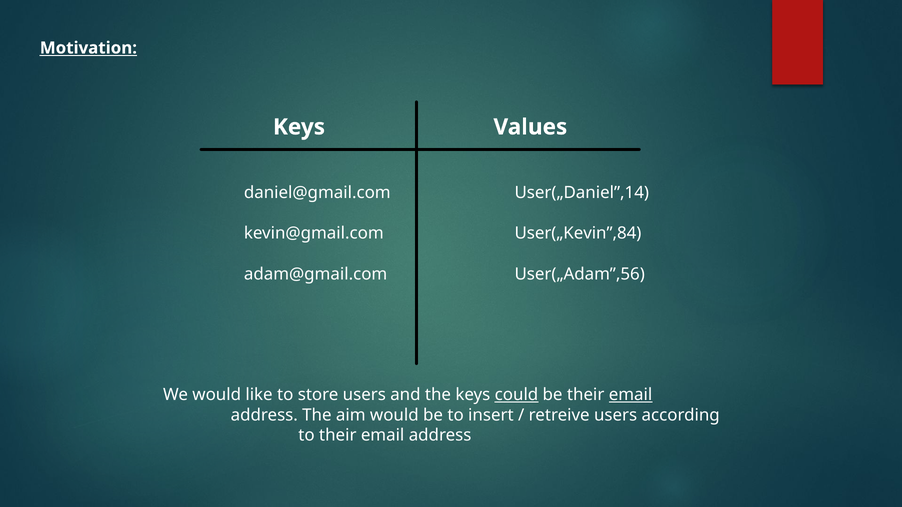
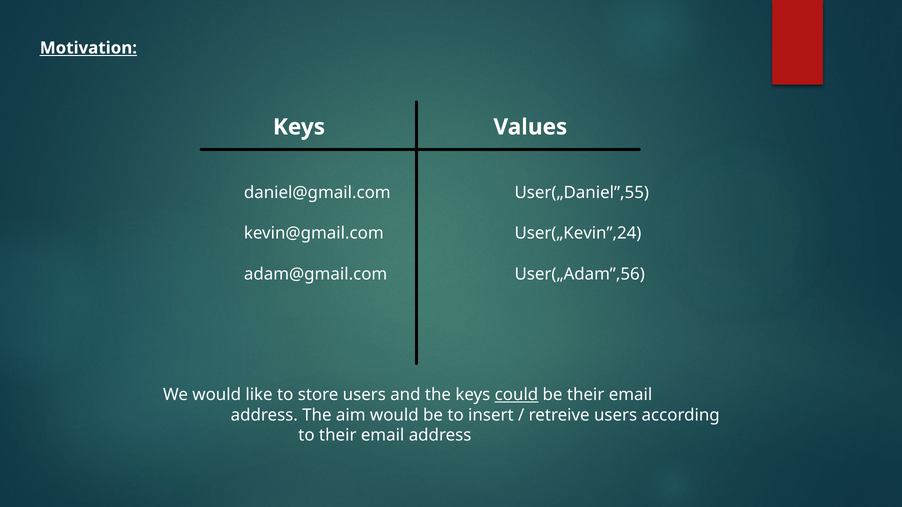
User(„Daniel”,14: User(„Daniel”,14 -> User(„Daniel”,55 (582, 193)
User(„Kevin”,84: User(„Kevin”,84 -> User(„Kevin”,24 (578, 234)
email underline: present -> none (631, 395)
